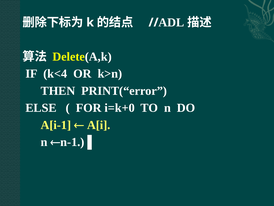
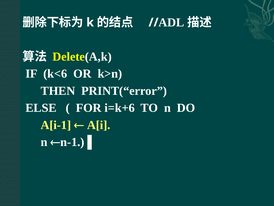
k<4: k<4 -> k<6 (55, 74)
i=k+0: i=k+0 -> i=k+6 (120, 108)
